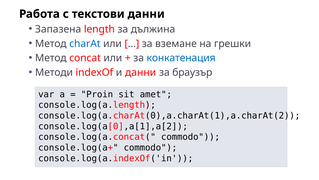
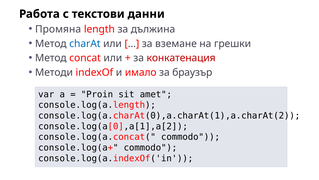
Запазена: Запазена -> Промяна (58, 29)
конкатенация colour: blue -> red (181, 58)
и данни: данни -> имало (141, 72)
